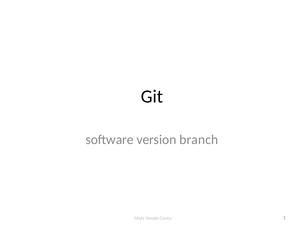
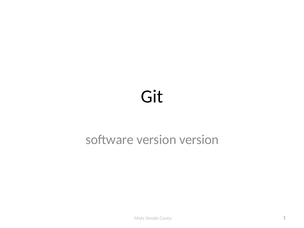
version branch: branch -> version (199, 140)
